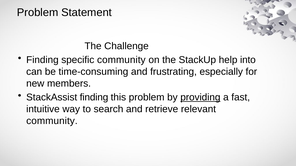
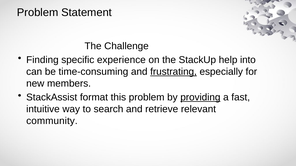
specific community: community -> experience (121, 60)
frustrating underline: none -> present (174, 72)
StackAssist finding: finding -> format (94, 97)
